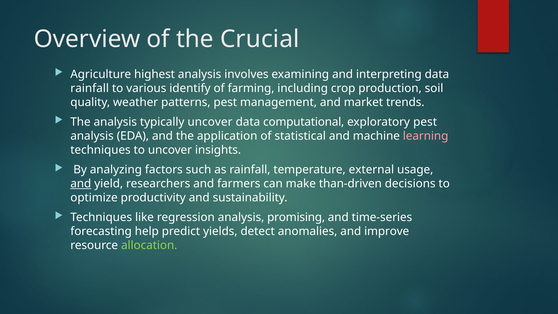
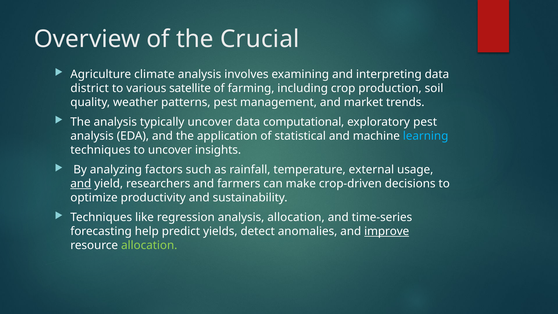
highest: highest -> climate (154, 74)
rainfall: rainfall -> district (90, 88)
identify: identify -> satellite (190, 88)
learning colour: pink -> light blue (426, 136)
than-driven: than-driven -> crop-driven (350, 184)
analysis promising: promising -> allocation (296, 217)
improve underline: none -> present (387, 231)
